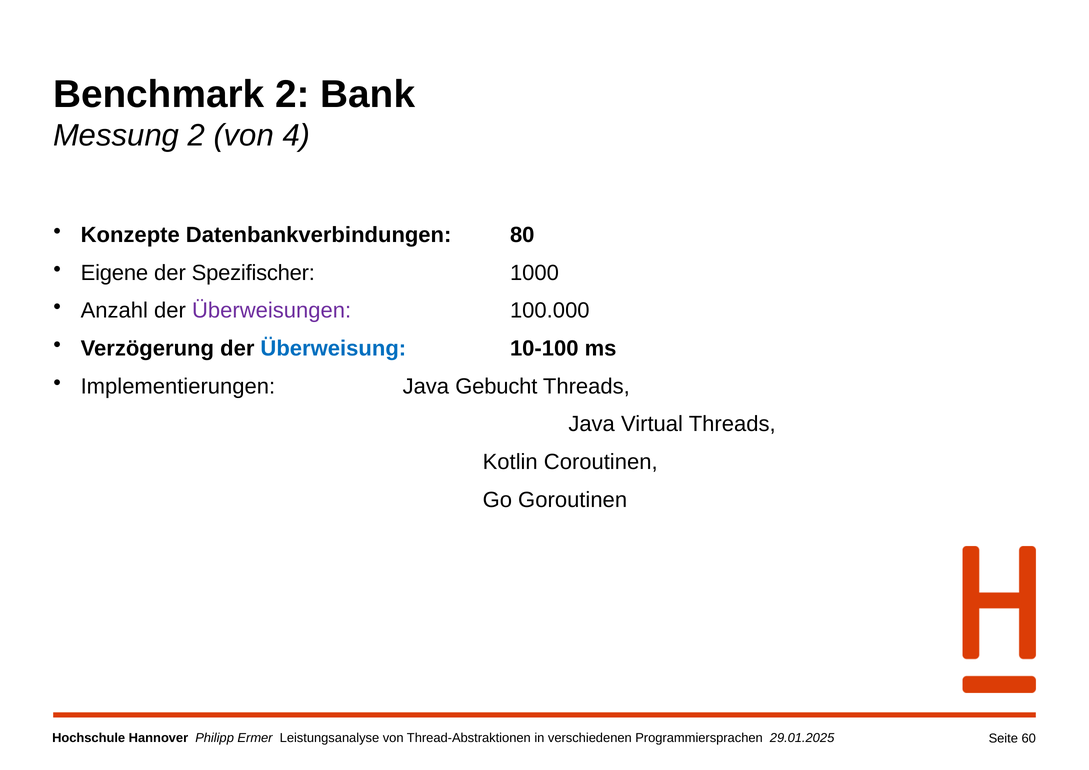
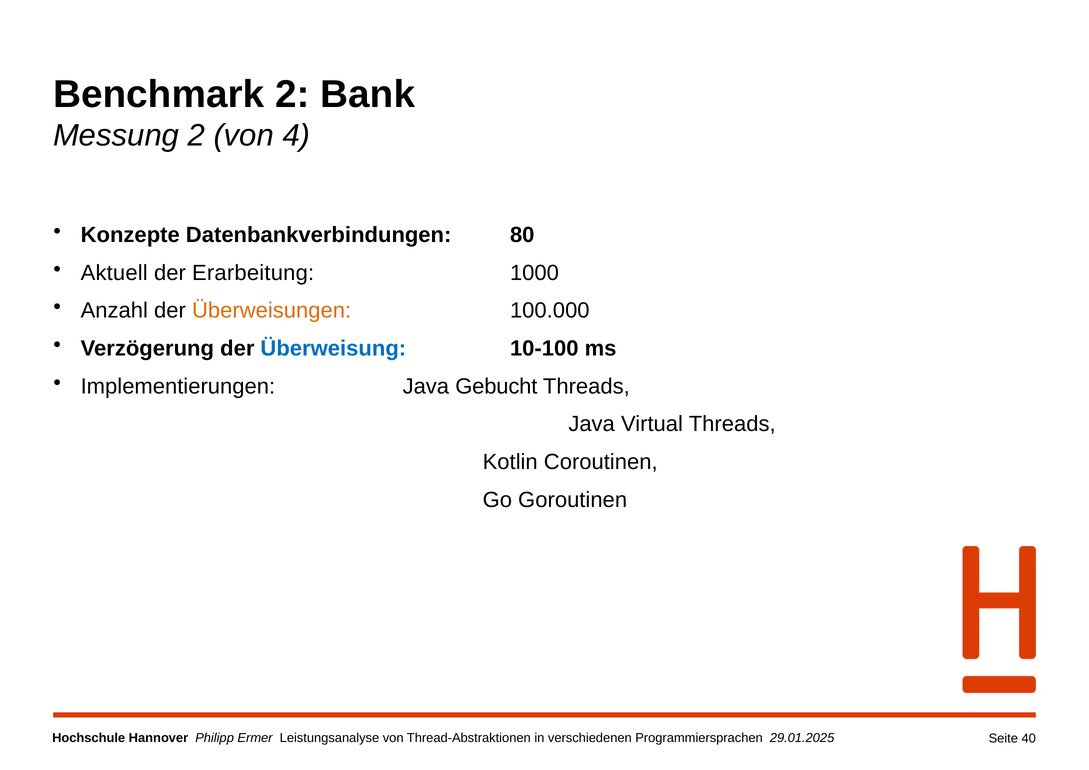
Eigene: Eigene -> Aktuell (114, 273)
Spezifischer: Spezifischer -> Erarbeitung (253, 273)
Überweisungen colour: purple -> orange (272, 311)
60: 60 -> 40 (1029, 738)
